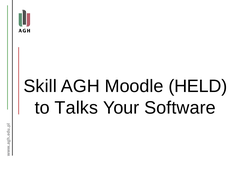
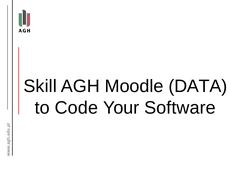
HELD: HELD -> DATA (198, 86)
Talks: Talks -> Code (76, 107)
